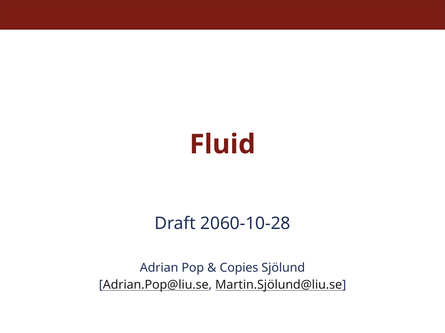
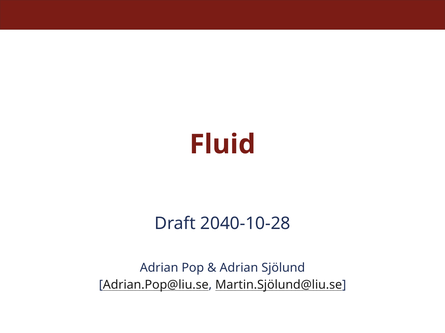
2060-10-28: 2060-10-28 -> 2040-10-28 (245, 224)
Copies: Copies -> Adrian (239, 268)
